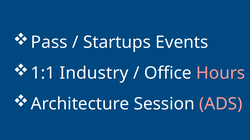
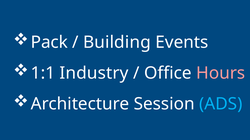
Pass: Pass -> Pack (49, 42)
Startups: Startups -> Building (117, 42)
ADS colour: pink -> light blue (221, 104)
